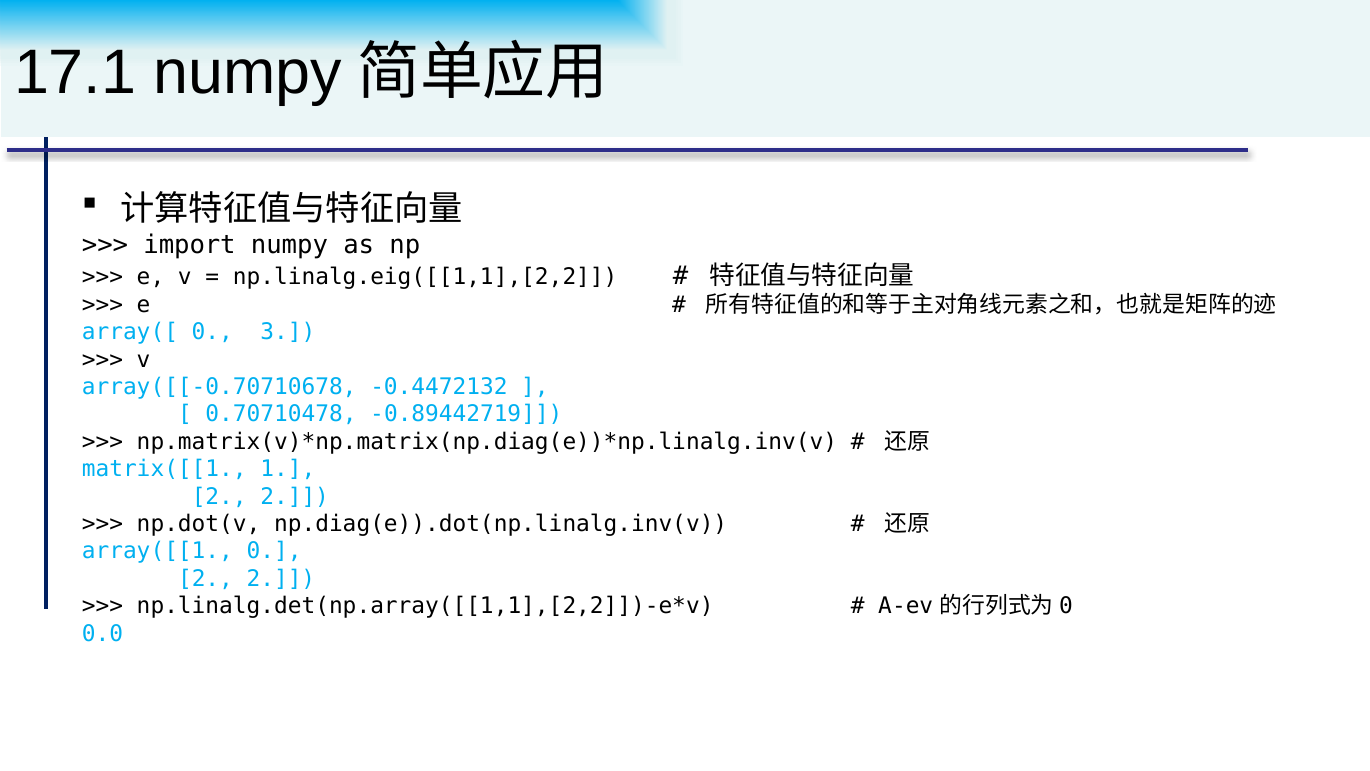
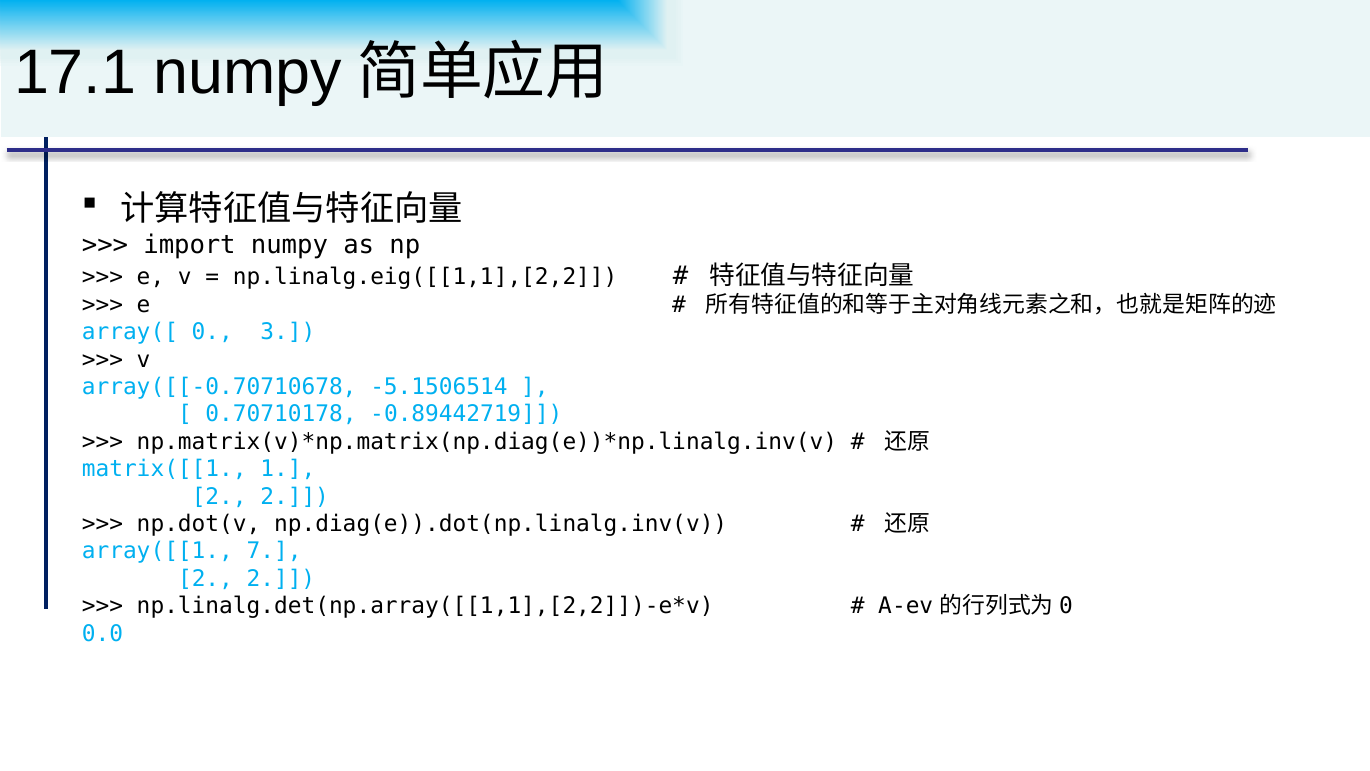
-0.4472132: -0.4472132 -> -5.1506514 (439, 387)
0.70710478: 0.70710478 -> 0.70710178 (281, 414)
array([[1 0: 0 -> 7 (274, 551)
